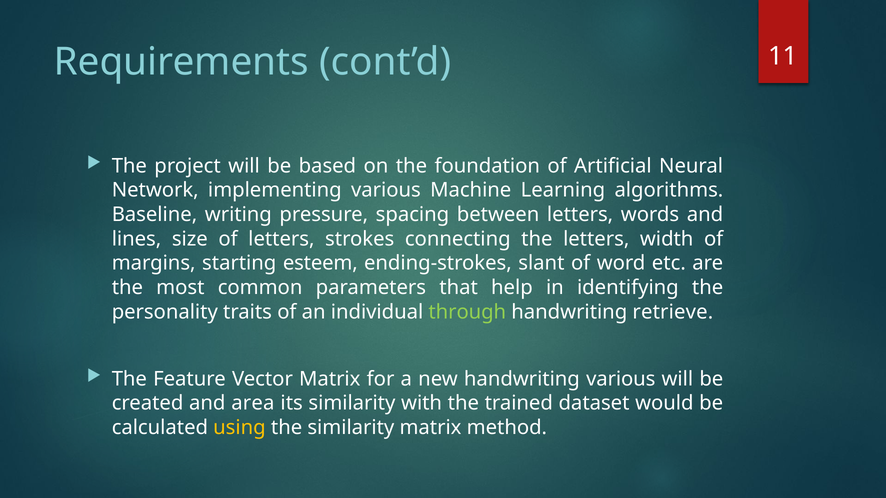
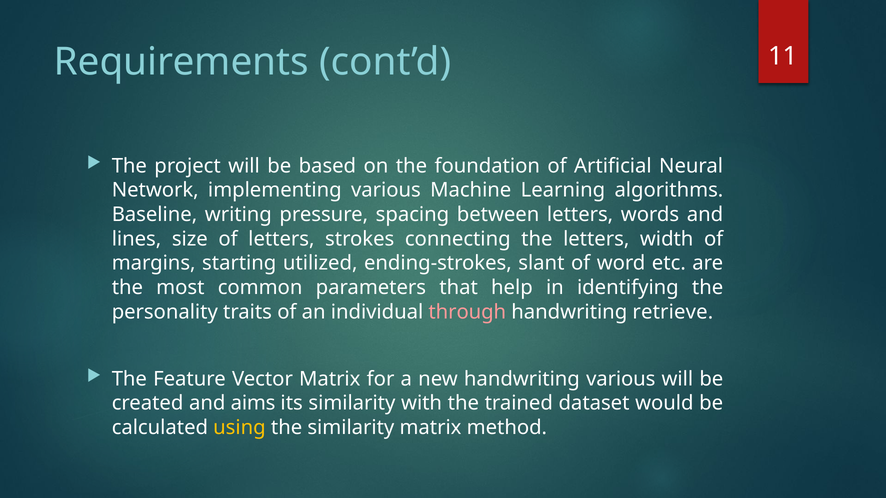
esteem: esteem -> utilized (320, 263)
through colour: light green -> pink (467, 312)
area: area -> aims (253, 404)
